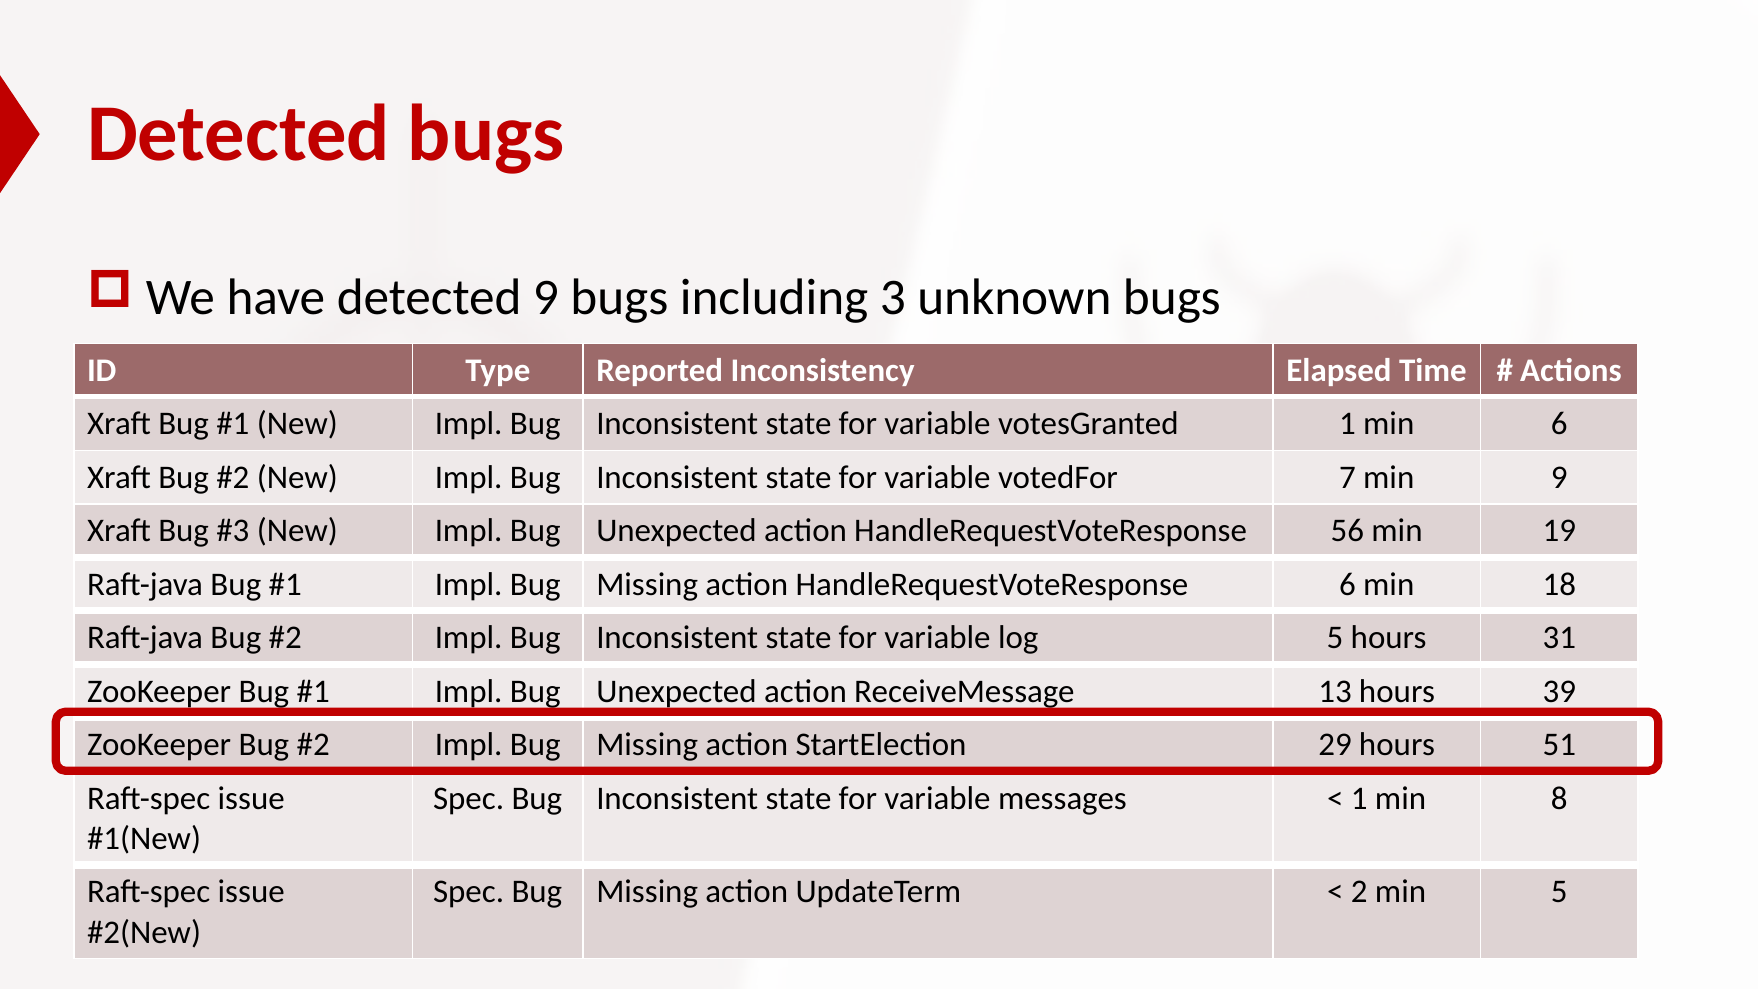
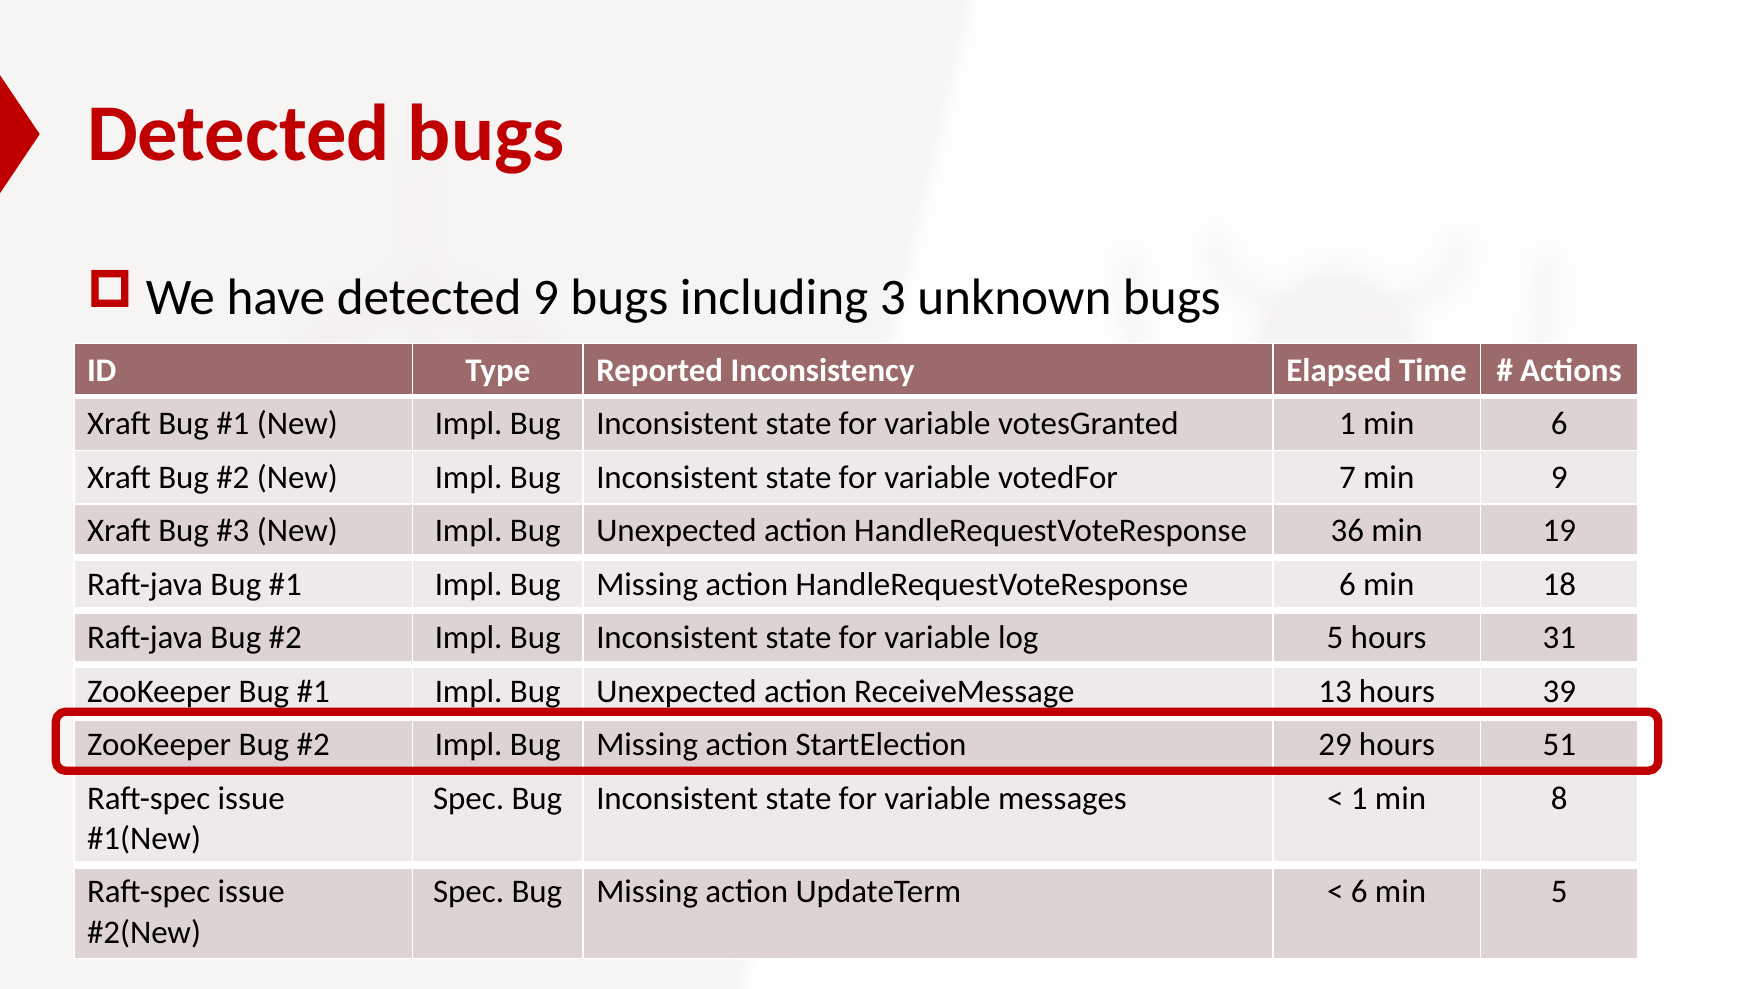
56: 56 -> 36 (1347, 531)
2: 2 -> 6 (1359, 892)
